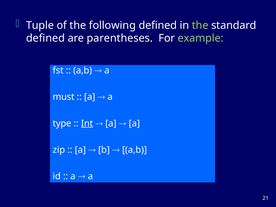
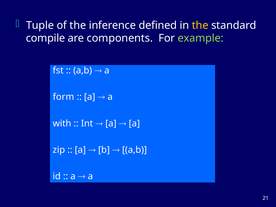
following: following -> inference (112, 25)
the colour: light green -> yellow (200, 25)
defined: defined -> compile (46, 38)
parentheses: parentheses -> components (120, 38)
must: must -> form (63, 97)
type: type -> with (62, 123)
Int underline: present -> none (87, 123)
